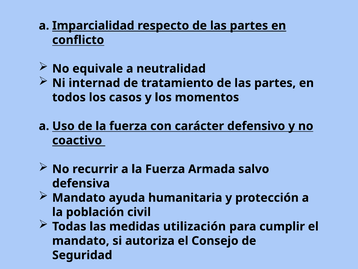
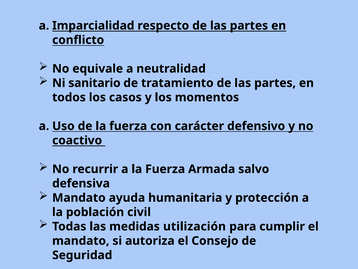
internad: internad -> sanitario (94, 83)
